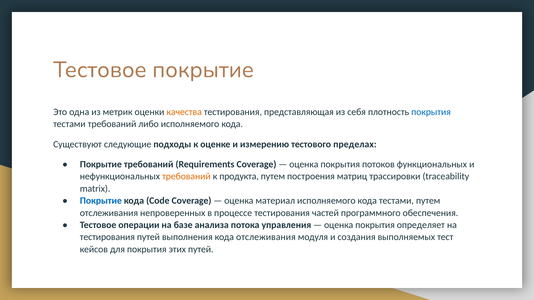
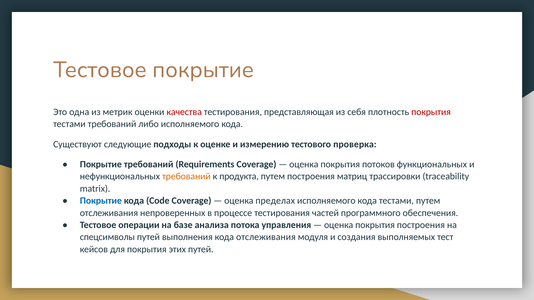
качества colour: orange -> red (184, 112)
покрытия colour: blue -> red (431, 112)
пределах: пределах -> проверка (355, 144)
материал: материал -> пределах (275, 201)
покрытия определяет: определяет -> построения (421, 225)
тестирования: тестирования -> спецсимволы (107, 237)
